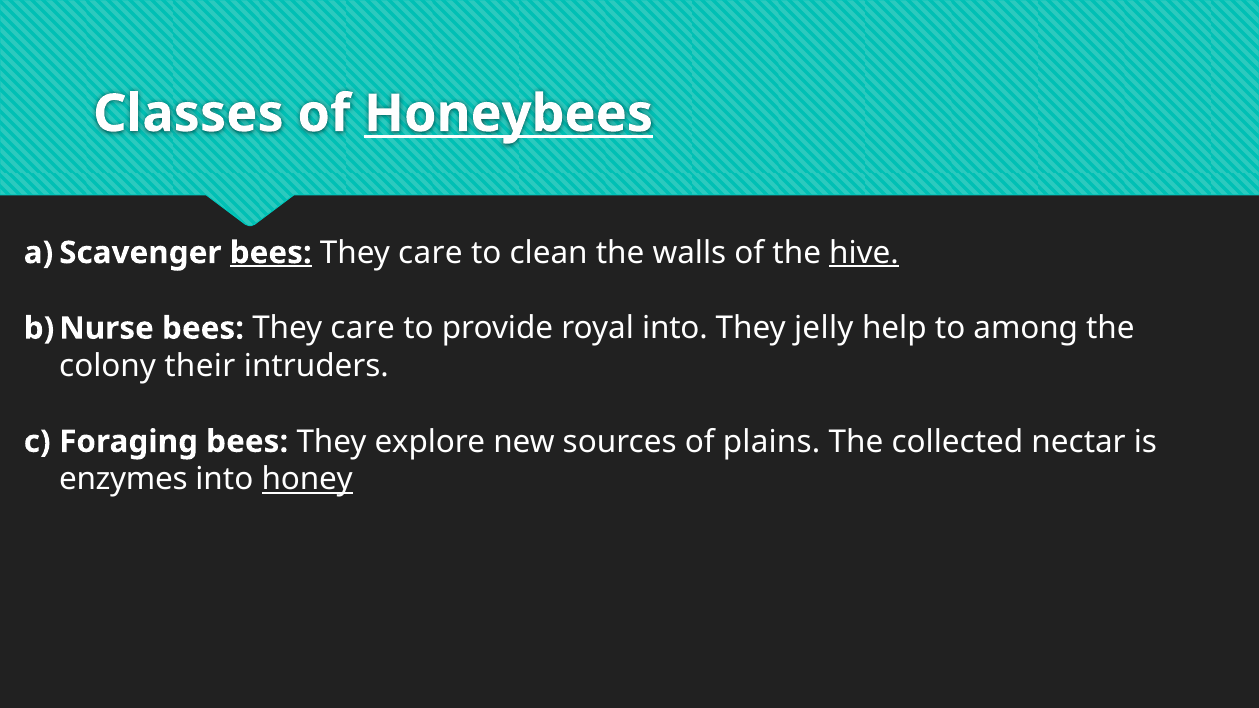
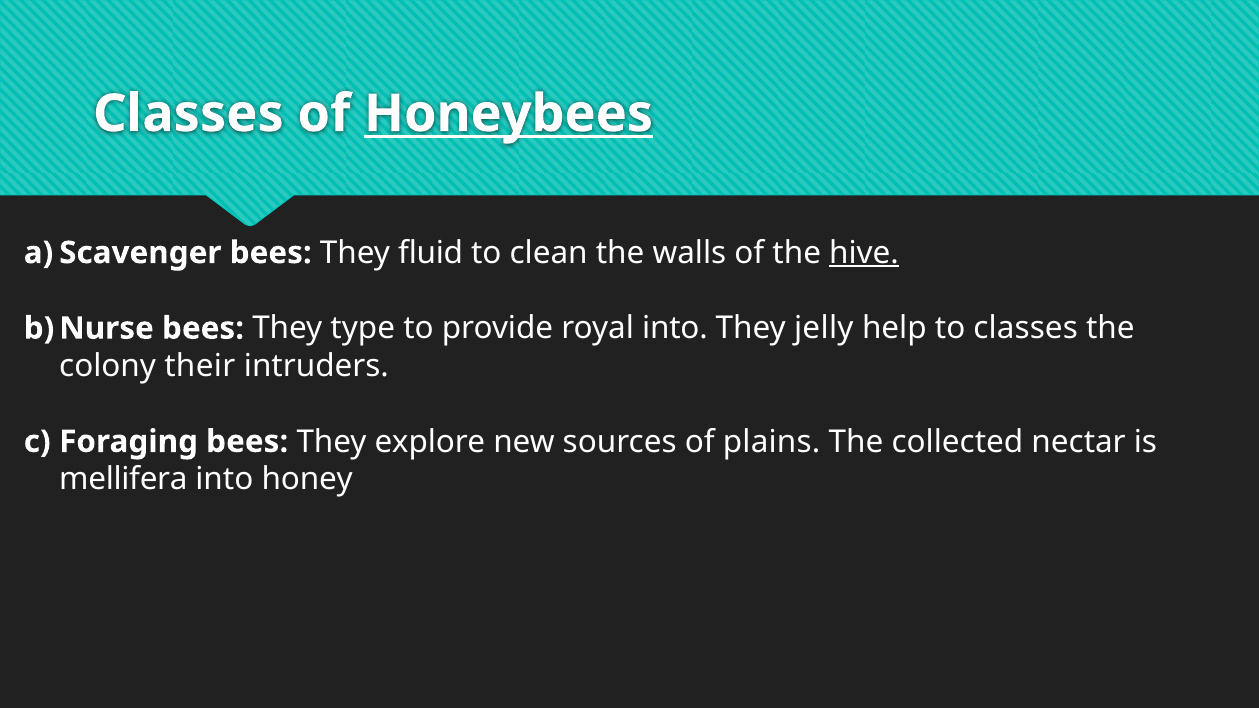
bees underline: present -> none (271, 253)
care: care -> fluid (431, 253)
care: care -> type (363, 328)
to among: among -> classes (1026, 328)
enzymes: enzymes -> mellifera (123, 479)
honey underline: present -> none (307, 479)
